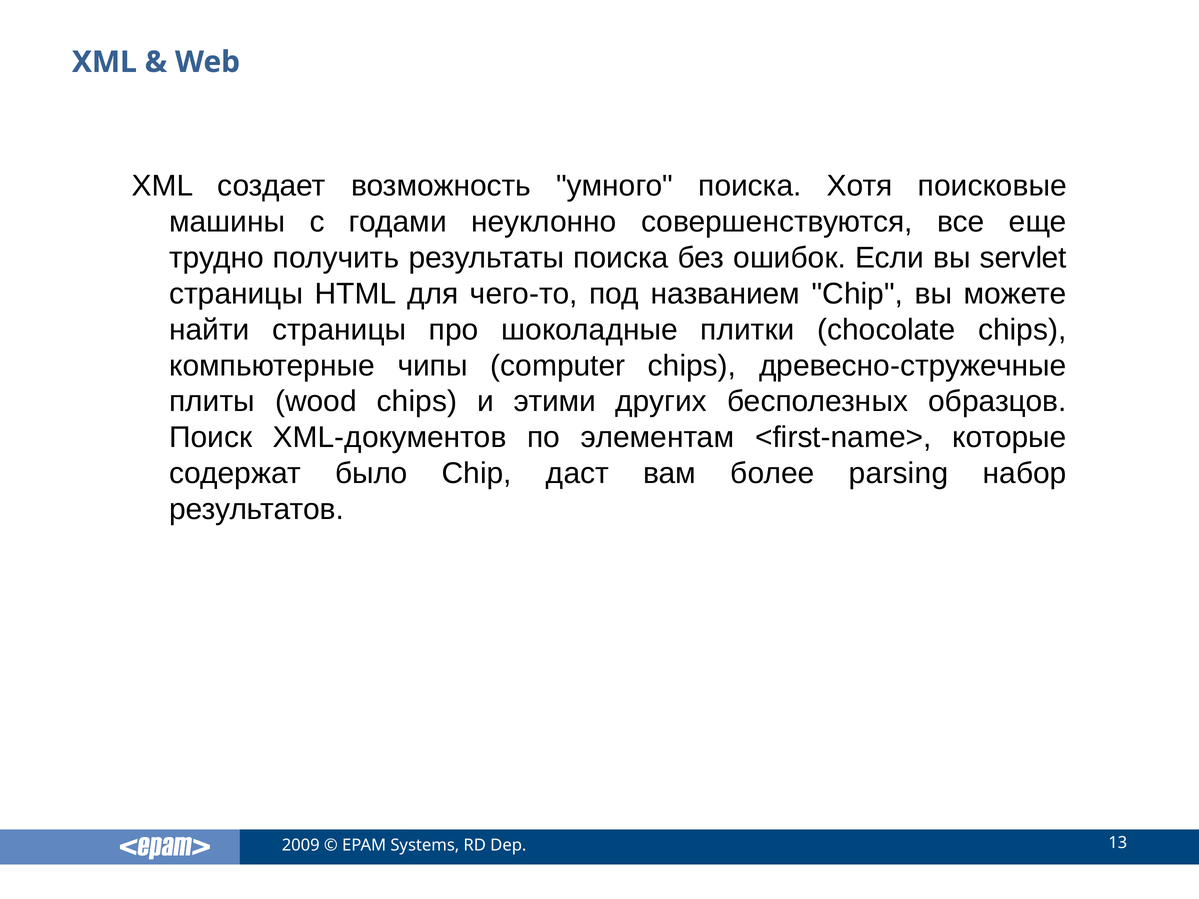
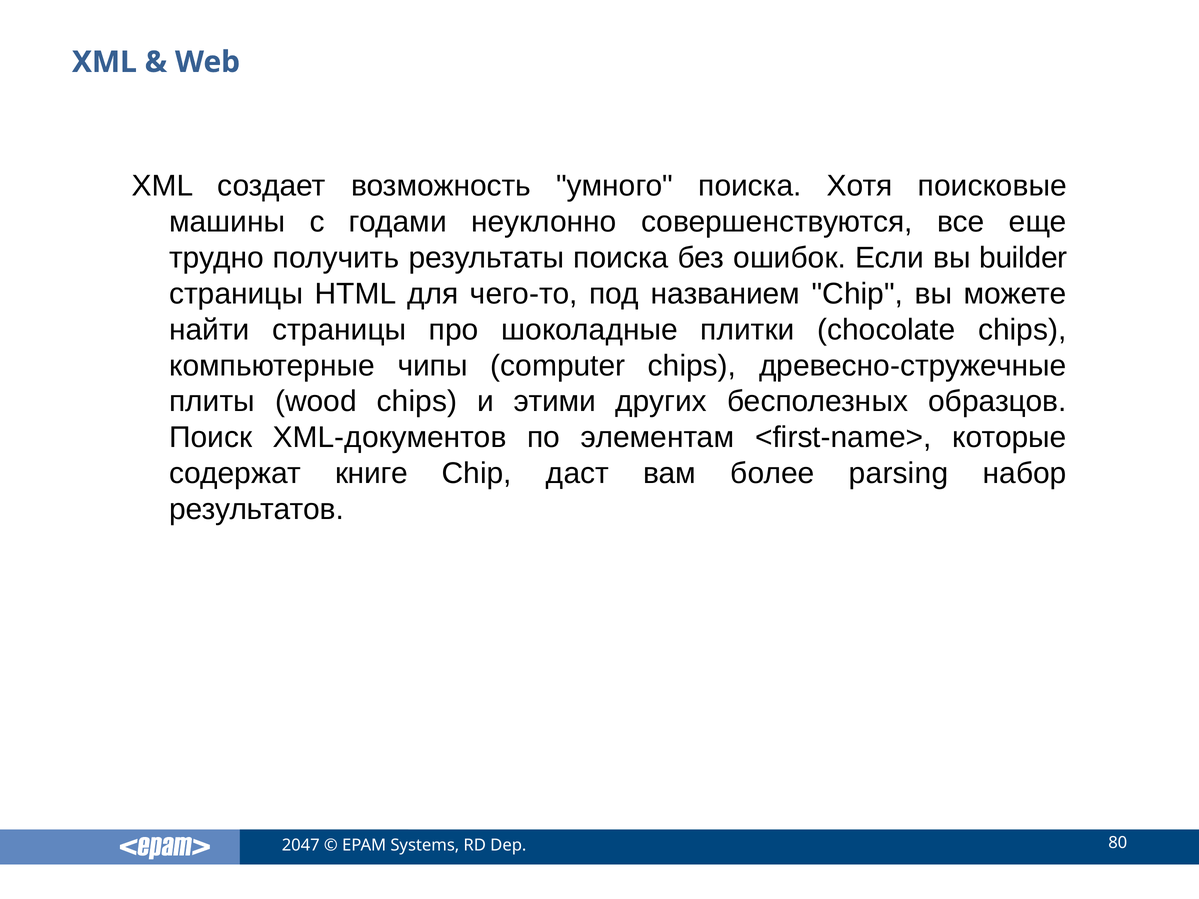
servlet: servlet -> builder (1023, 258)
было: было -> книге (372, 474)
2009: 2009 -> 2047 (301, 846)
13: 13 -> 80 (1118, 843)
